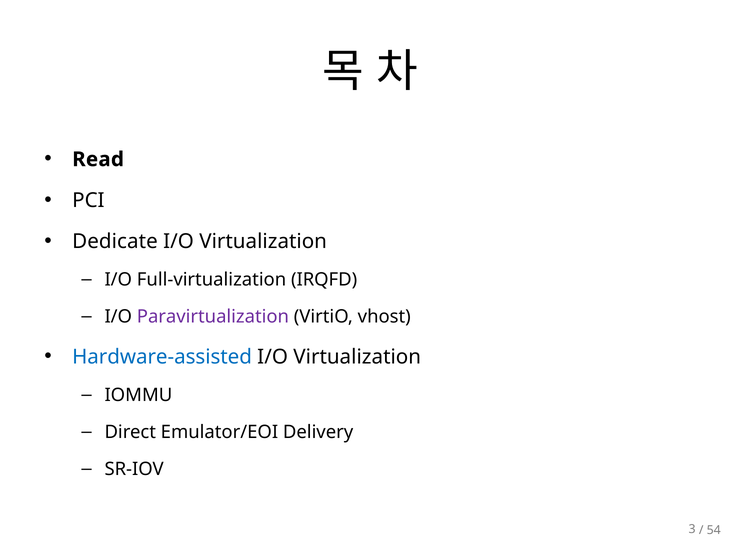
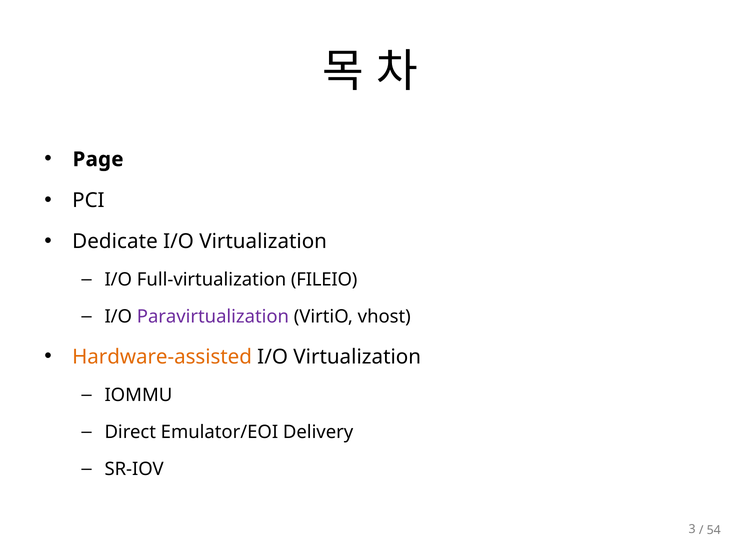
Read: Read -> Page (98, 159)
IRQFD: IRQFD -> FILEIO (324, 280)
Hardware-assisted colour: blue -> orange (162, 357)
